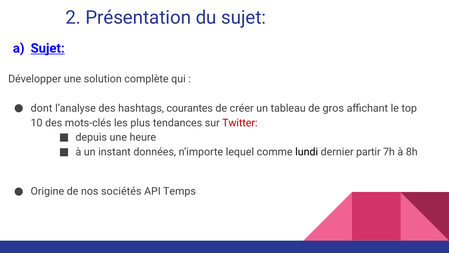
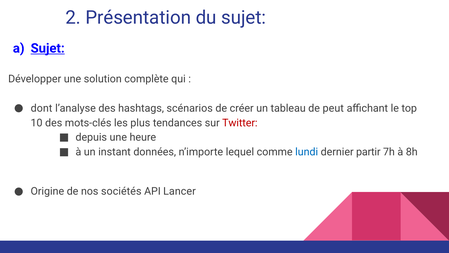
courantes: courantes -> scénarios (190, 108)
gros: gros -> peut (333, 108)
lundi colour: black -> blue (307, 152)
Temps: Temps -> Lancer (179, 191)
